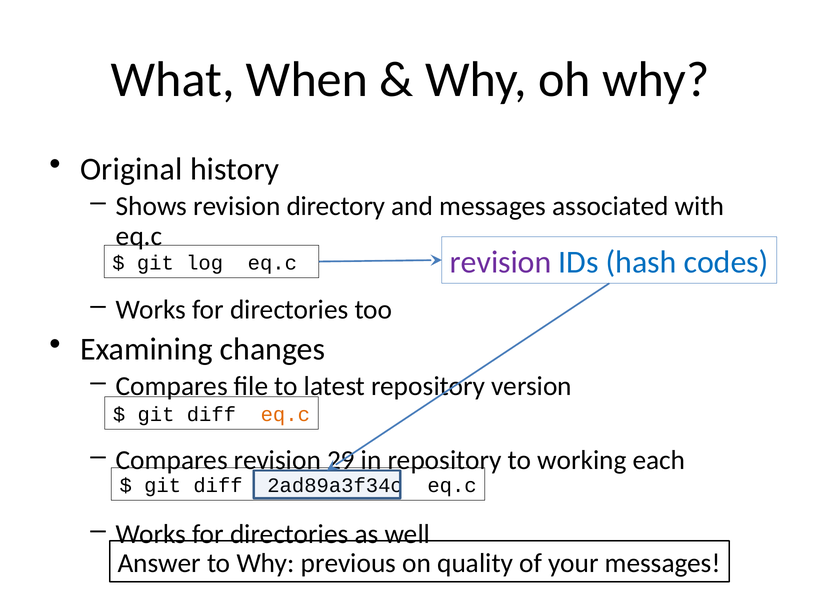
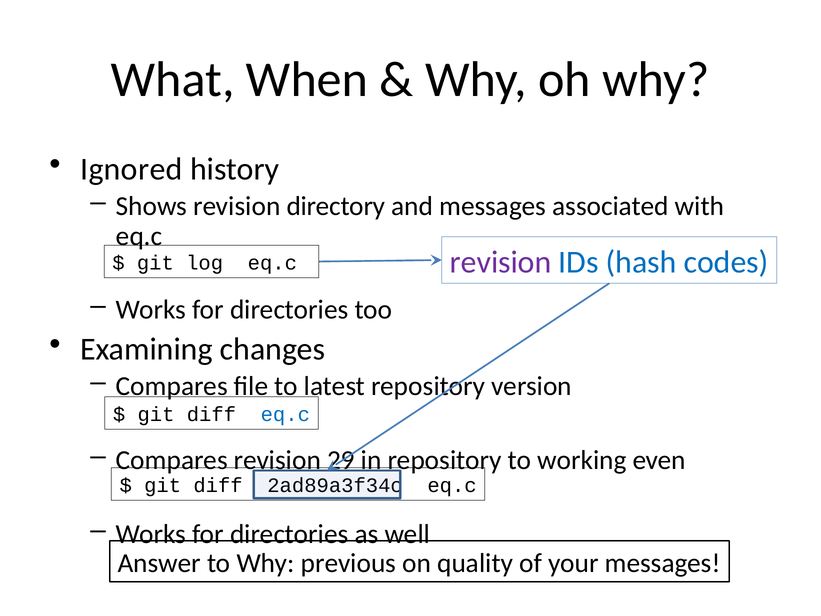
Original: Original -> Ignored (131, 169)
eq.c colour: orange -> blue (285, 414)
each: each -> even (659, 460)
